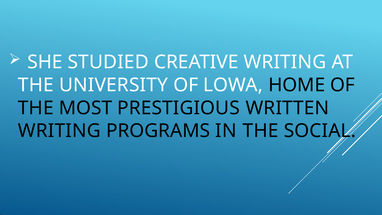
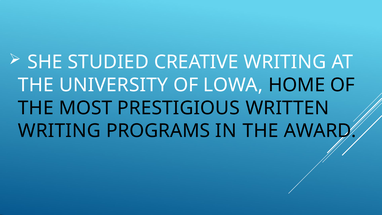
SOCIAL: SOCIAL -> AWARD (320, 131)
